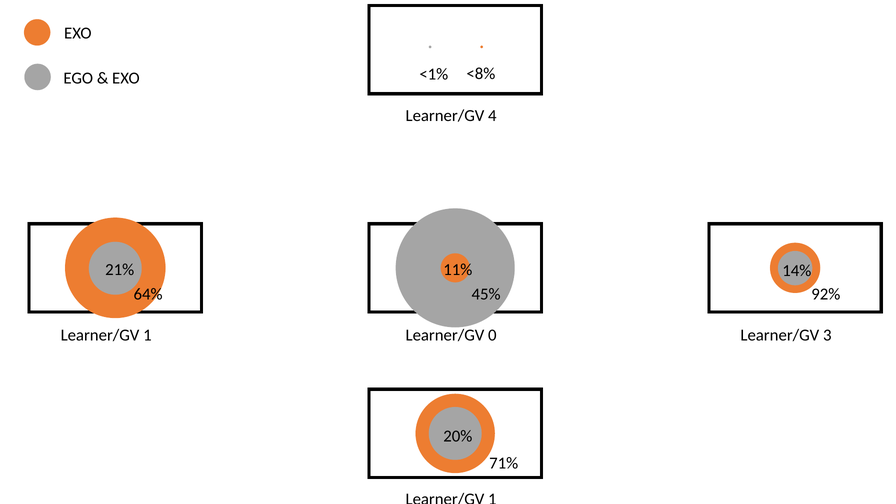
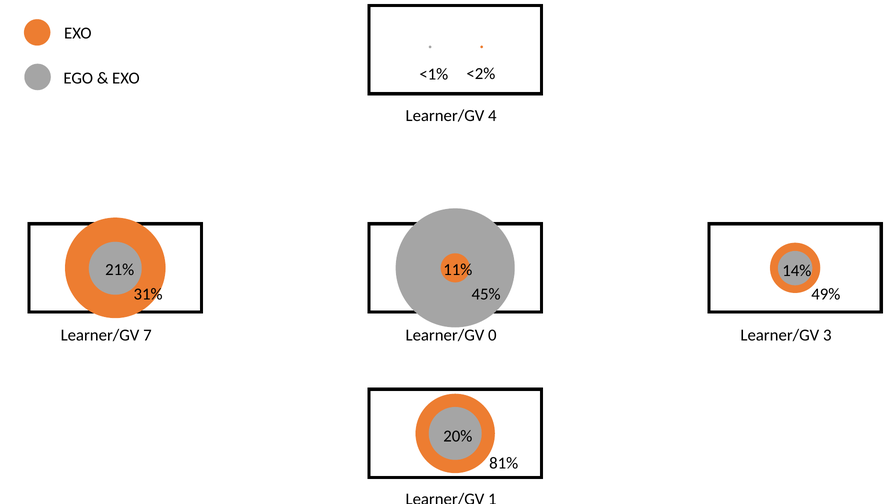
<8%: <8% -> <2% (481, 74)
64%: 64% -> 31% (148, 294)
92%: 92% -> 49% (826, 294)
1: 1 -> 7 (147, 335)
71%: 71% -> 81% (504, 463)
